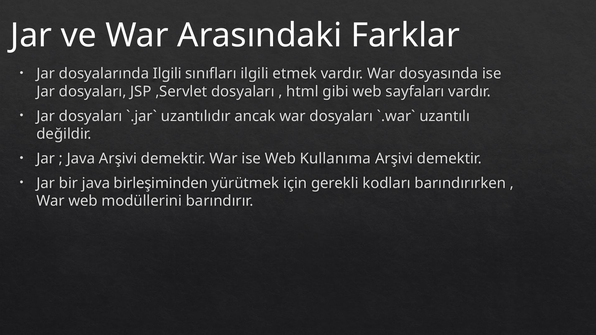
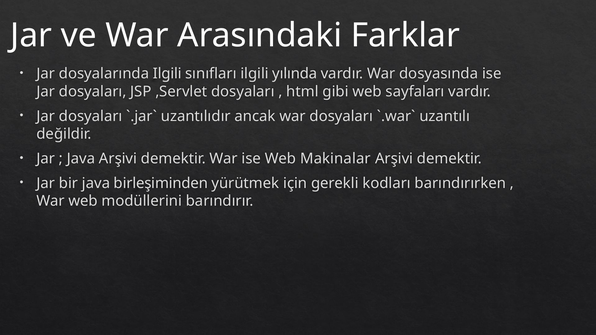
etmek: etmek -> yılında (295, 74)
Kullanıma: Kullanıma -> Makinalar (335, 159)
